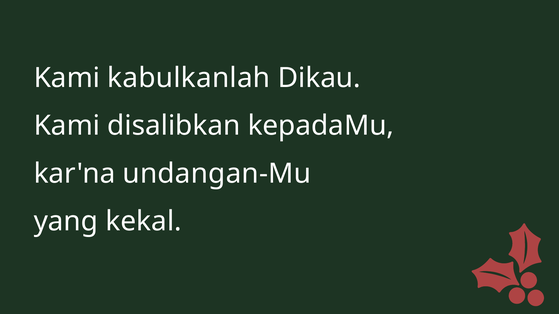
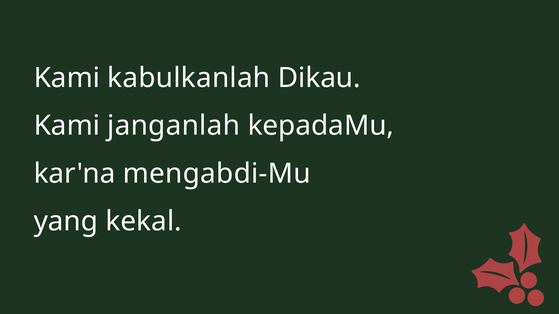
disalibkan: disalibkan -> janganlah (174, 126)
undangan-Mu: undangan-Mu -> mengabdi-Mu (217, 174)
